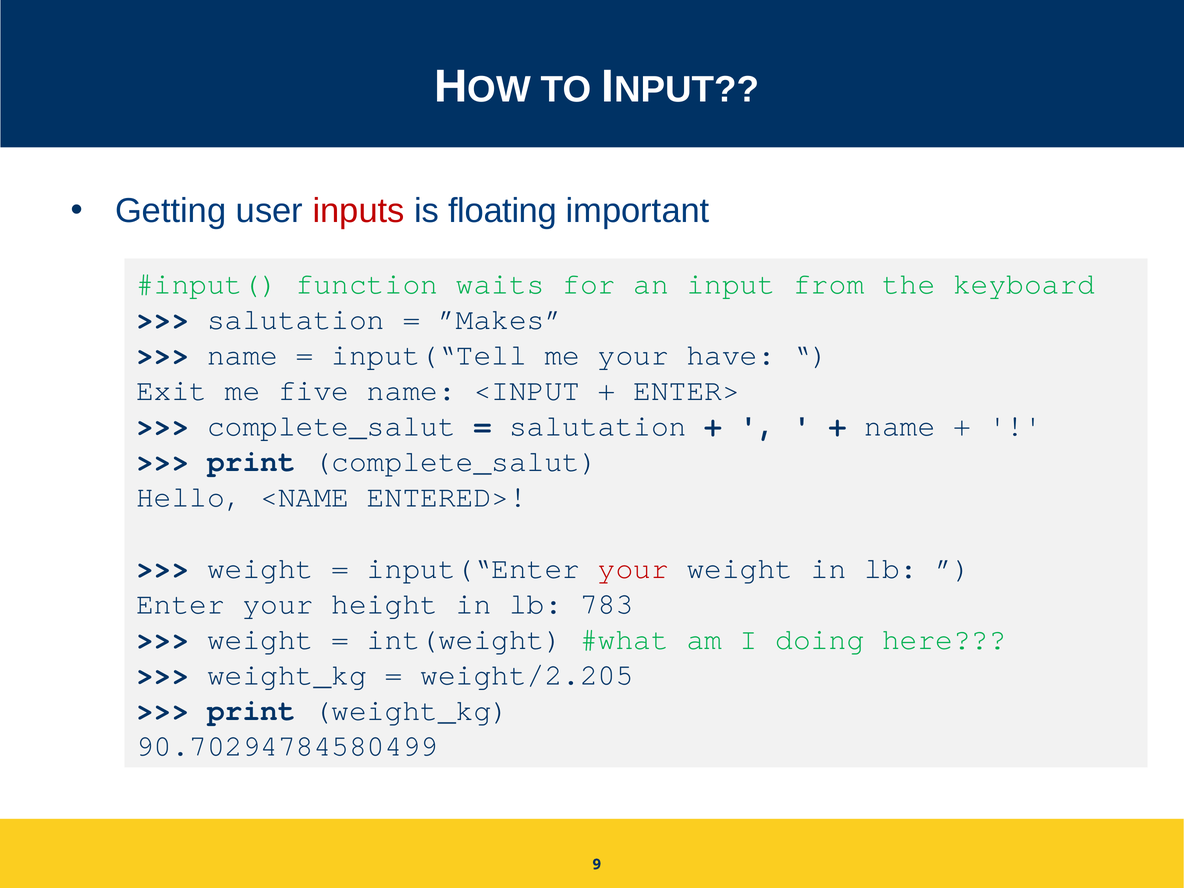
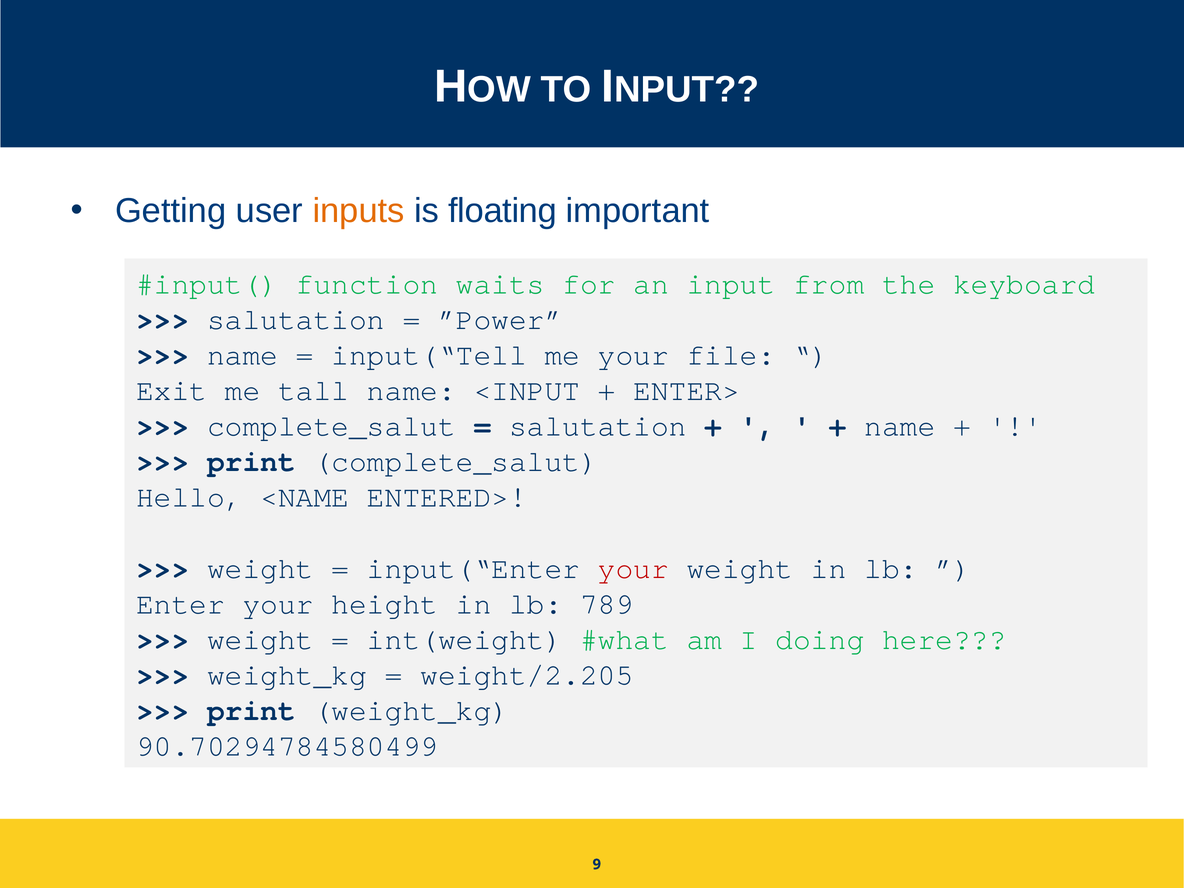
inputs colour: red -> orange (359, 211)
”Makes: ”Makes -> ”Power (500, 320)
have: have -> file (731, 355)
five: five -> tall (314, 391)
783: 783 -> 789 (607, 604)
